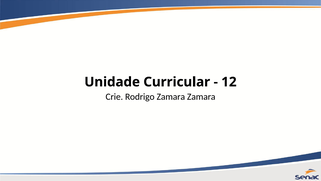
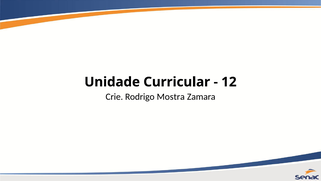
Rodrigo Zamara: Zamara -> Mostra (171, 96)
